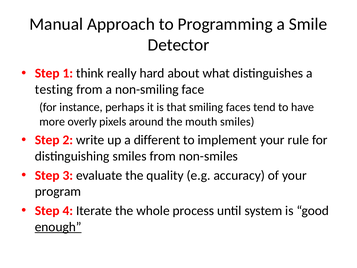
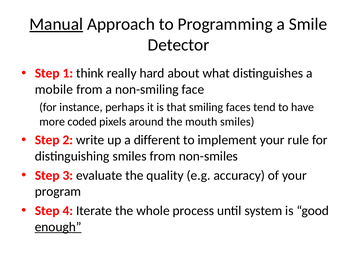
Manual underline: none -> present (56, 24)
testing: testing -> mobile (54, 89)
overly: overly -> coded (82, 121)
